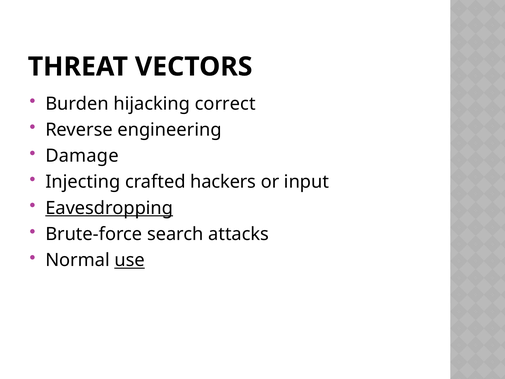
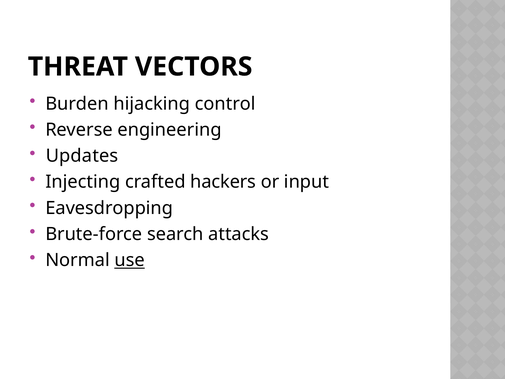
correct: correct -> control (225, 104)
Damage: Damage -> Updates (82, 156)
Eavesdropping underline: present -> none (109, 208)
